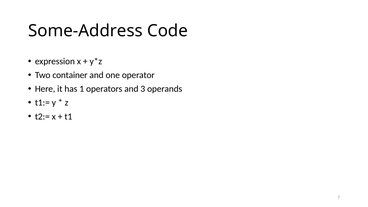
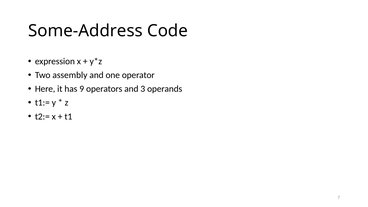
container: container -> assembly (70, 75)
1: 1 -> 9 (82, 89)
